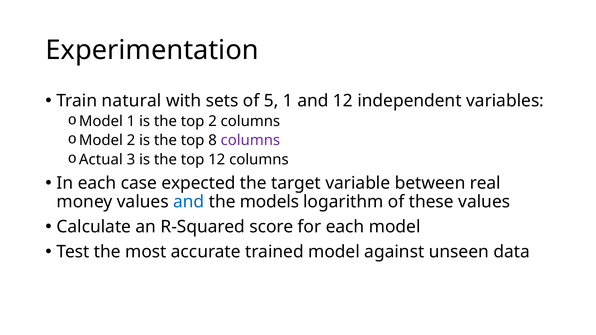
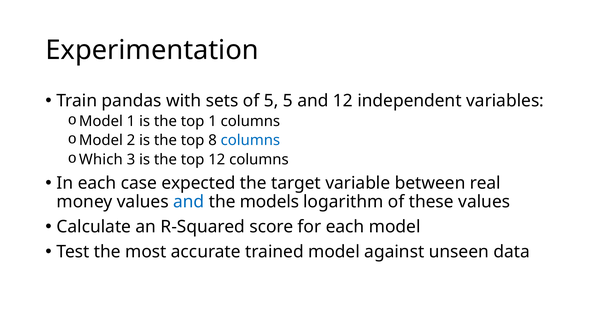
natural: natural -> pandas (132, 101)
5 1: 1 -> 5 (288, 101)
top 2: 2 -> 1 (213, 121)
columns colour: purple -> blue (250, 140)
Actual: Actual -> Which (101, 160)
